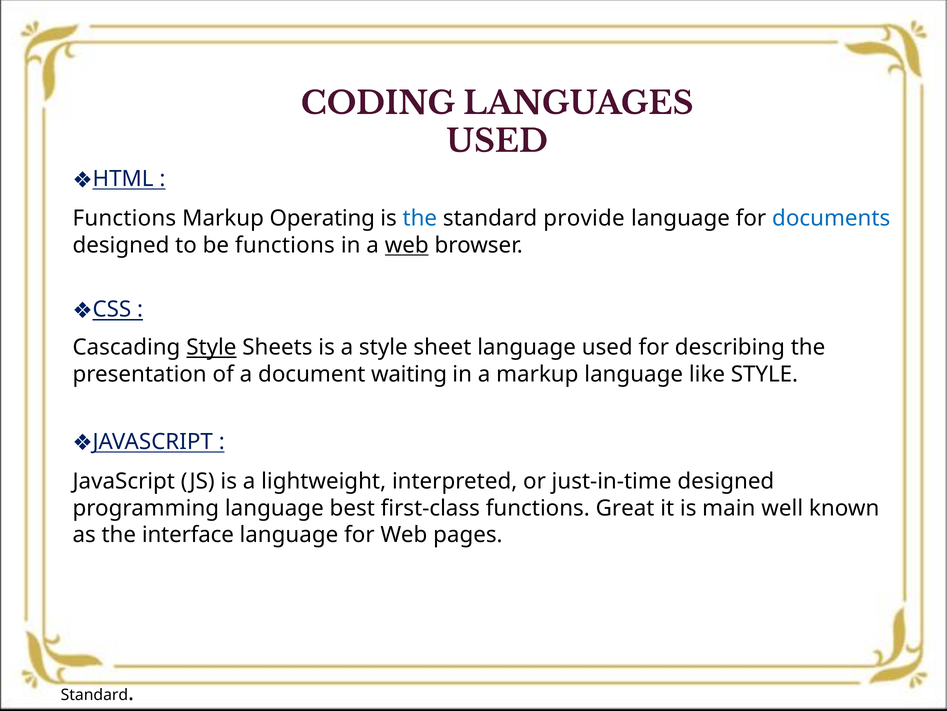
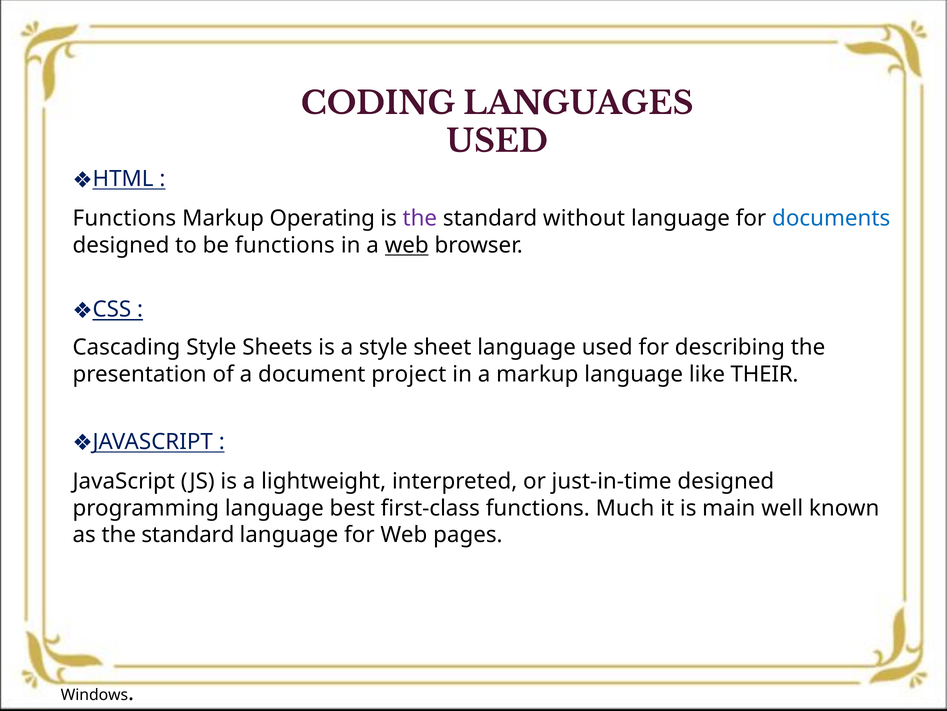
the colour: blue -> purple (420, 218)
provide: provide -> without (584, 218)
Style underline: present -> none (211, 347)
waiting: waiting -> project (409, 374)
like STYLE: STYLE -> THEIR (765, 374)
Great: Great -> Much (625, 508)
as the interface: interface -> standard (188, 534)
Standard: Standard -> Windows (94, 694)
